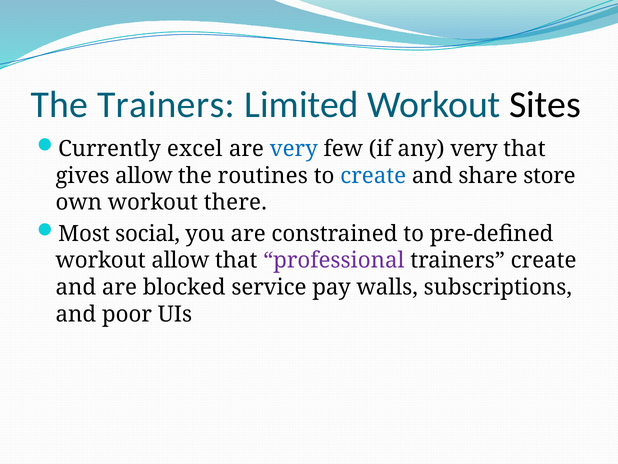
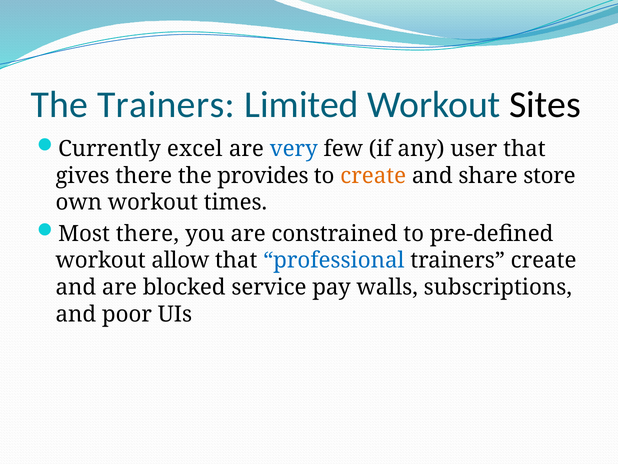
any very: very -> user (474, 149)
gives allow: allow -> there (144, 176)
routines: routines -> provides (263, 176)
create colour: blue -> orange (373, 176)
there: there -> times (235, 202)
Most social: social -> there (147, 234)
professional colour: purple -> blue (334, 260)
